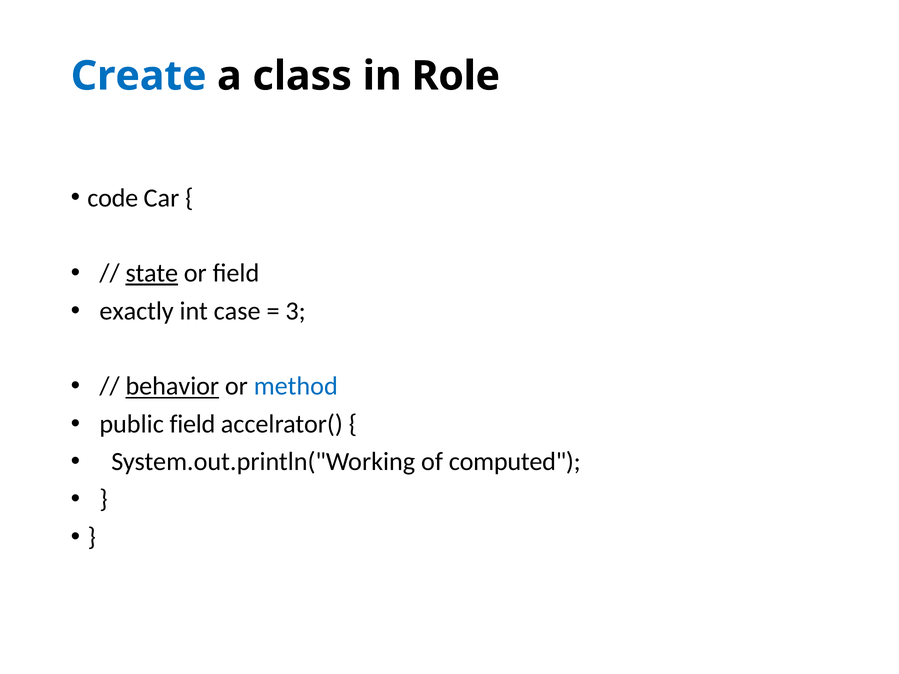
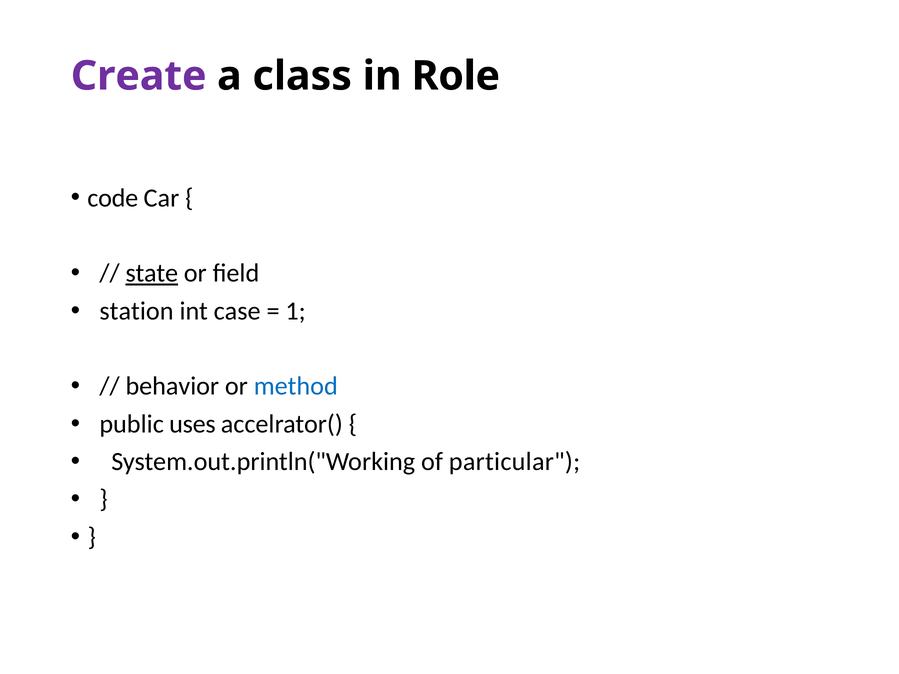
Create colour: blue -> purple (139, 76)
exactly: exactly -> station (137, 311)
3: 3 -> 1 (296, 311)
behavior underline: present -> none (172, 386)
public field: field -> uses (192, 424)
computed: computed -> particular (515, 462)
